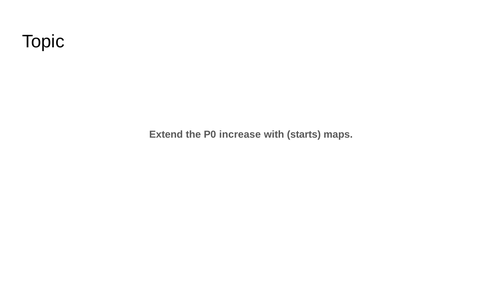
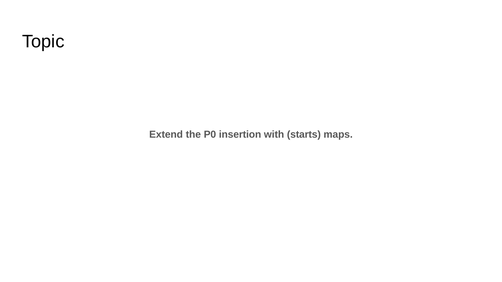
increase: increase -> insertion (240, 135)
